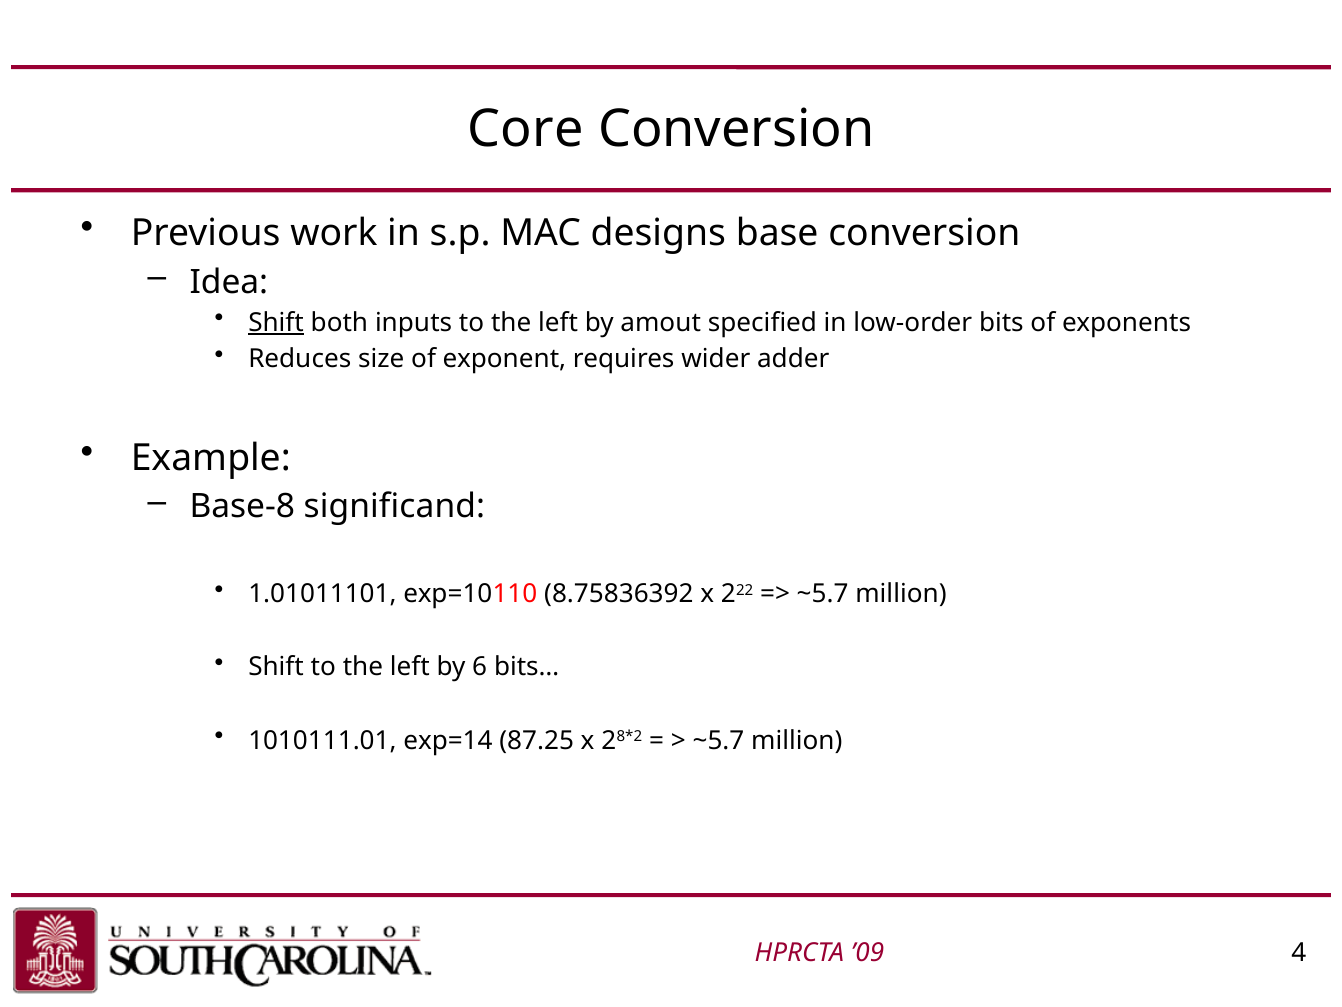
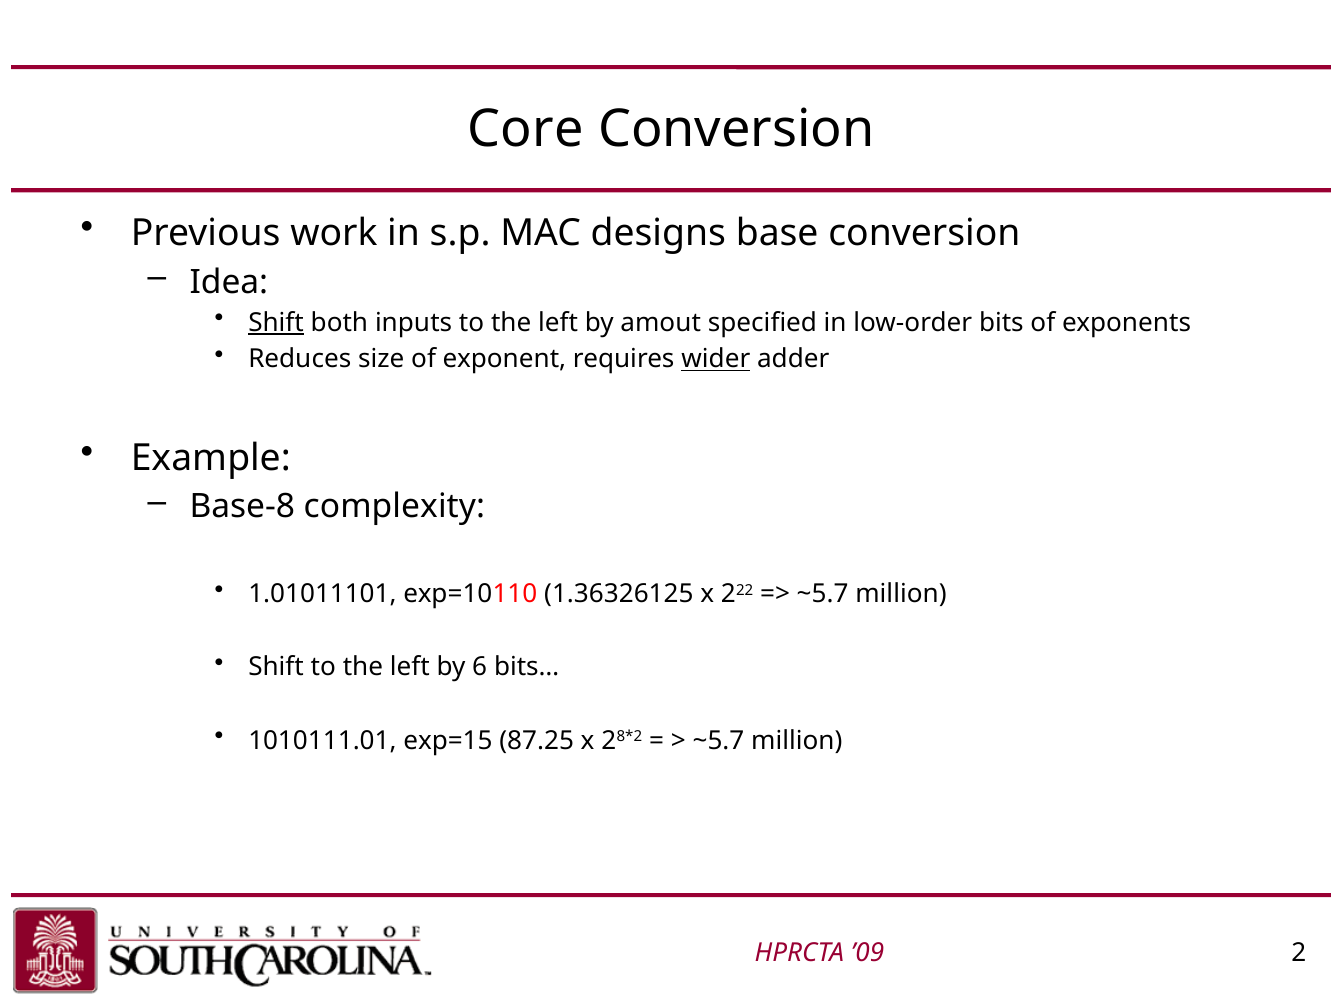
wider underline: none -> present (716, 359)
significand: significand -> complexity (394, 506)
8.75836392: 8.75836392 -> 1.36326125 (619, 594)
exp=14: exp=14 -> exp=15 (448, 740)
4: 4 -> 2 (1299, 952)
